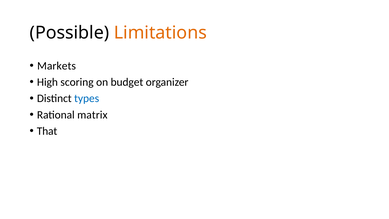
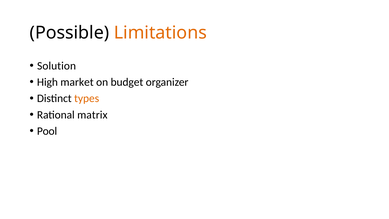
Markets: Markets -> Solution (57, 66)
scoring: scoring -> market (77, 82)
types colour: blue -> orange (87, 98)
That: That -> Pool (47, 131)
